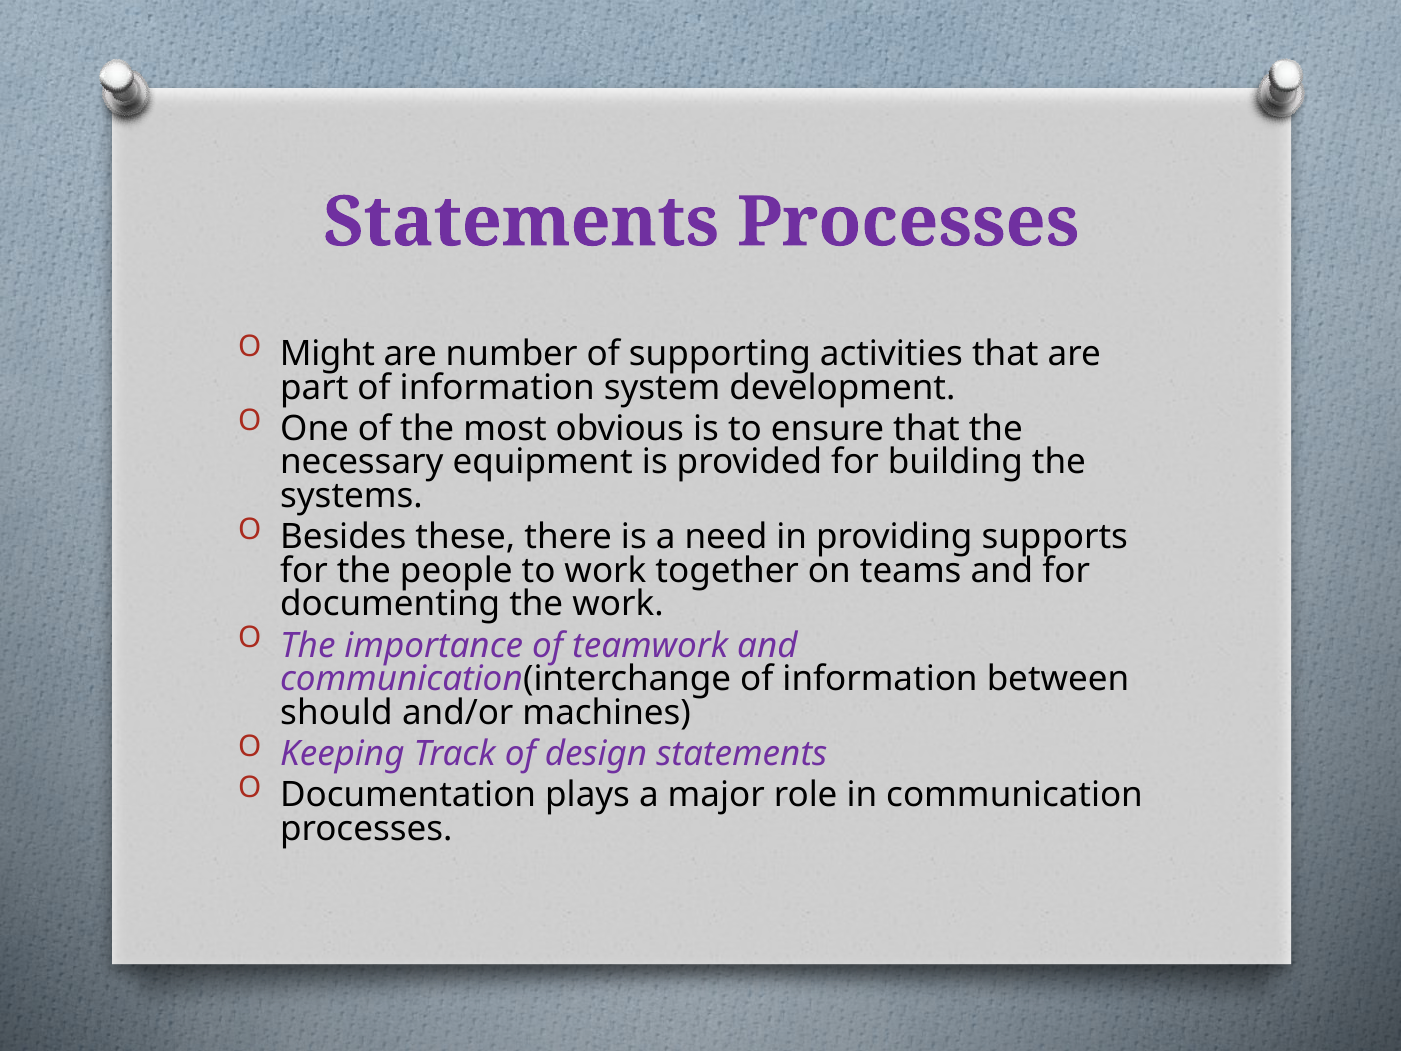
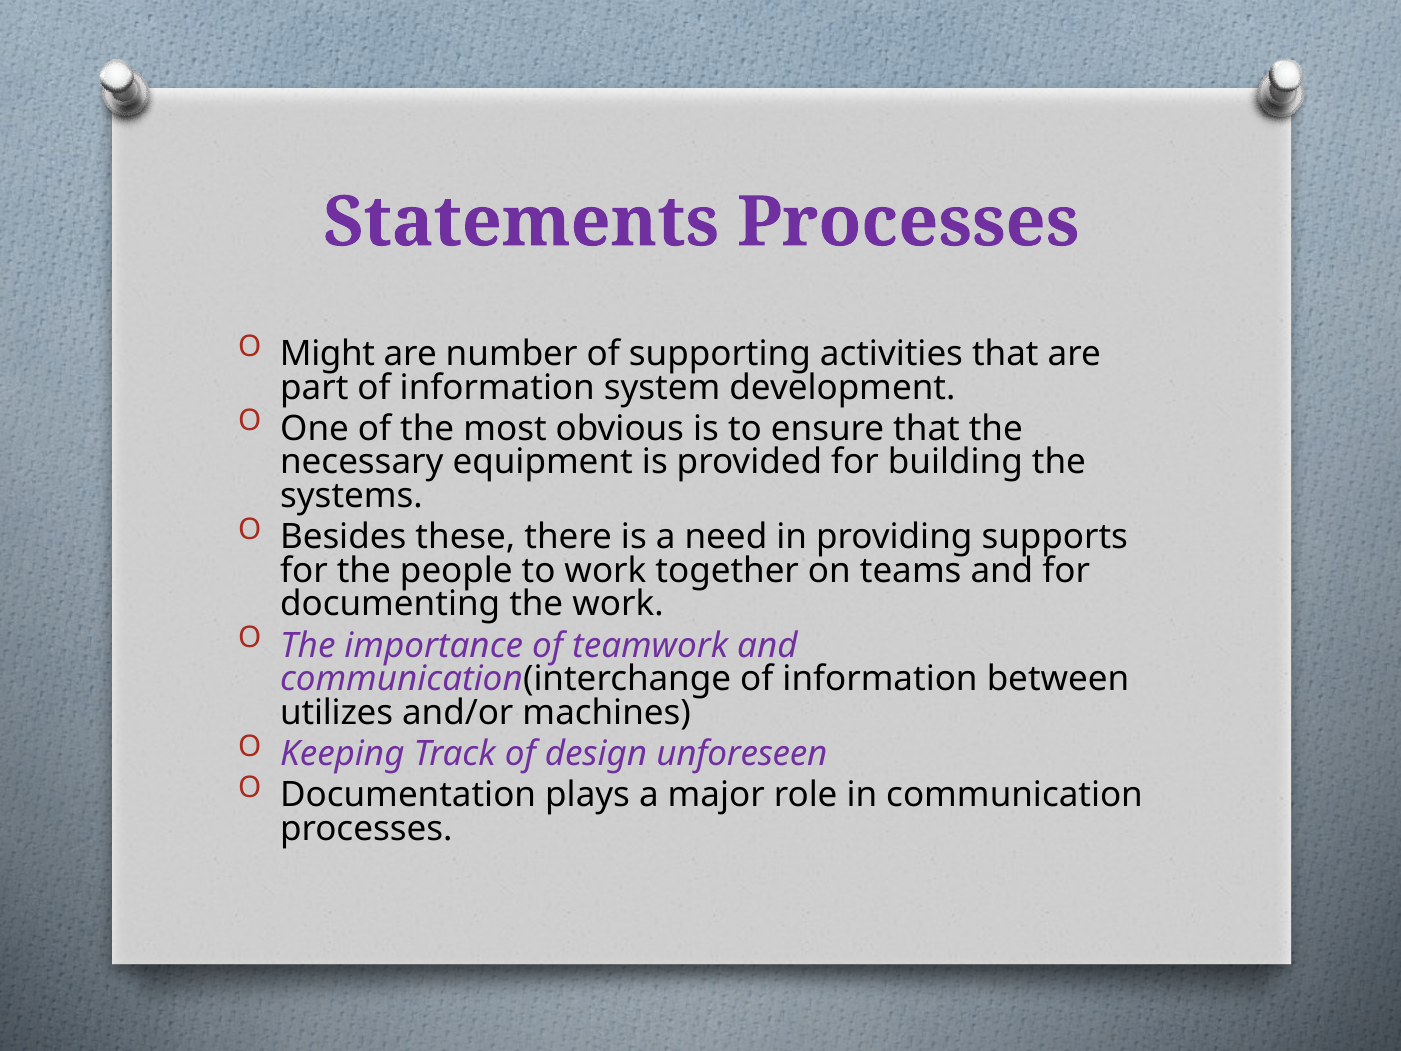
should: should -> utilizes (337, 713)
design statements: statements -> unforeseen (742, 754)
